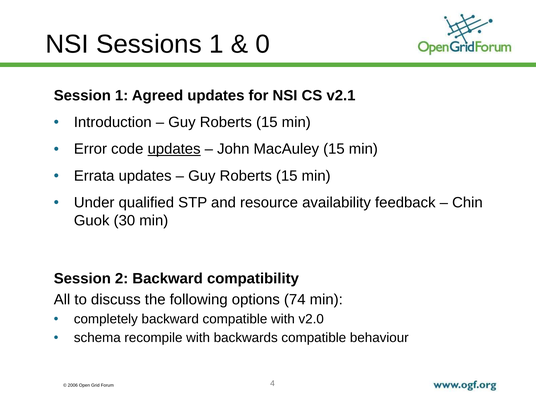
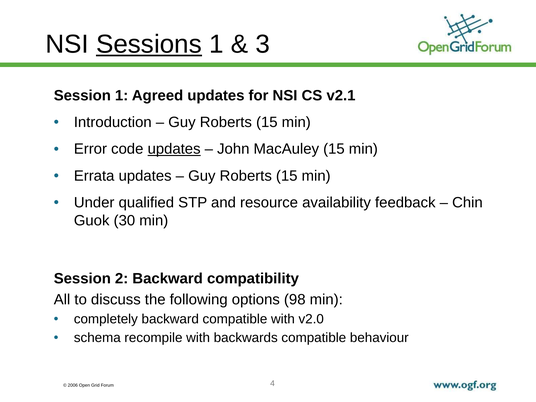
Sessions underline: none -> present (149, 44)
0: 0 -> 3 (263, 44)
74: 74 -> 98 (295, 299)
